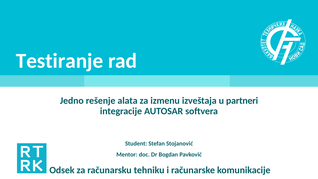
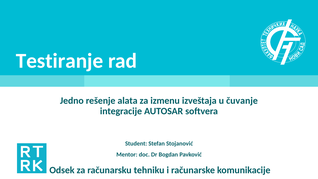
partneri: partneri -> čuvanje (242, 101)
